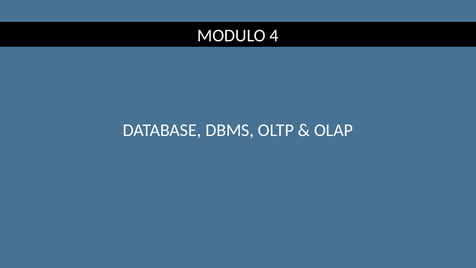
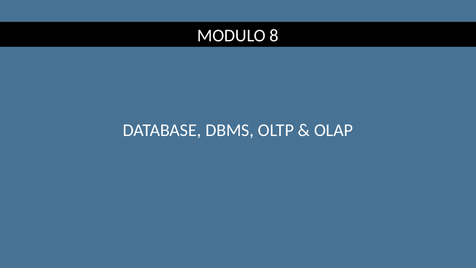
4: 4 -> 8 (274, 36)
